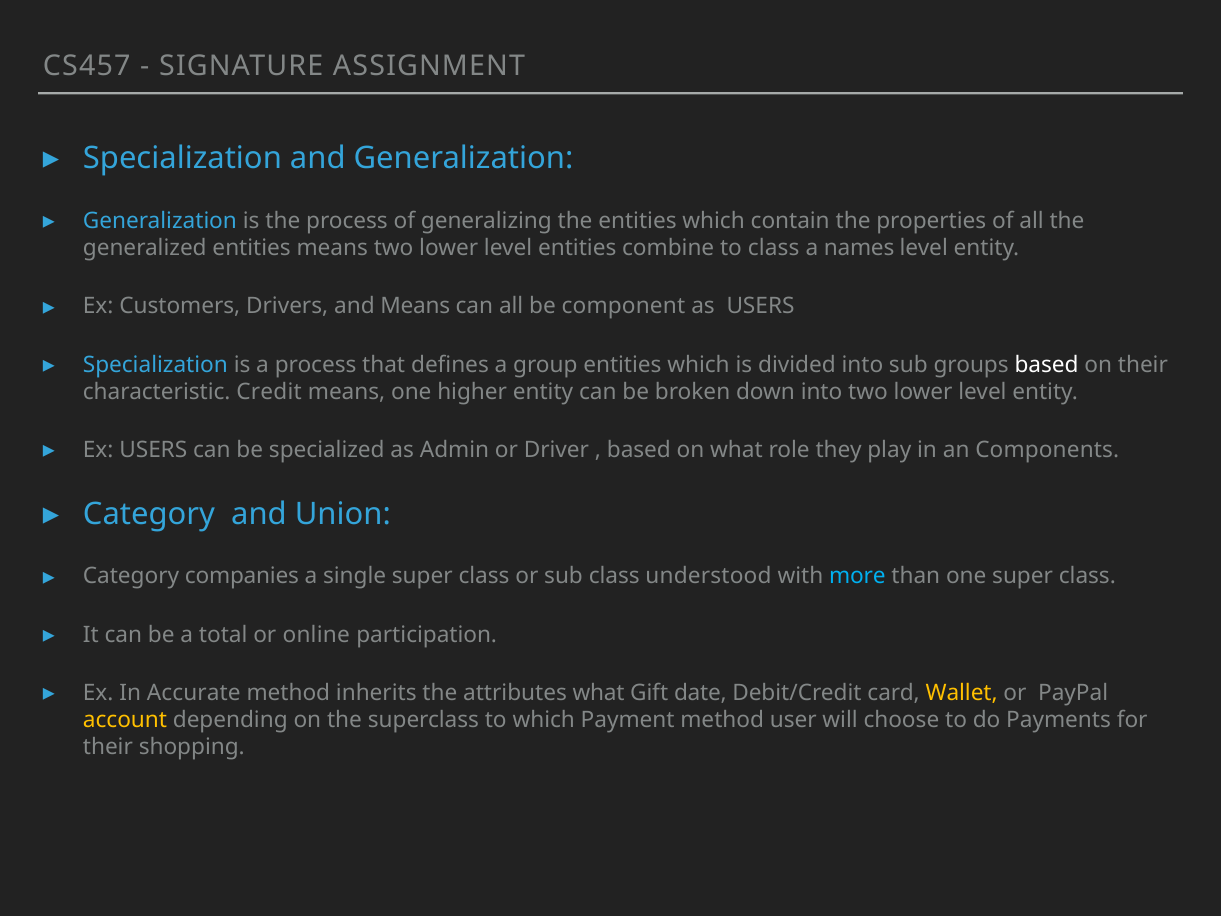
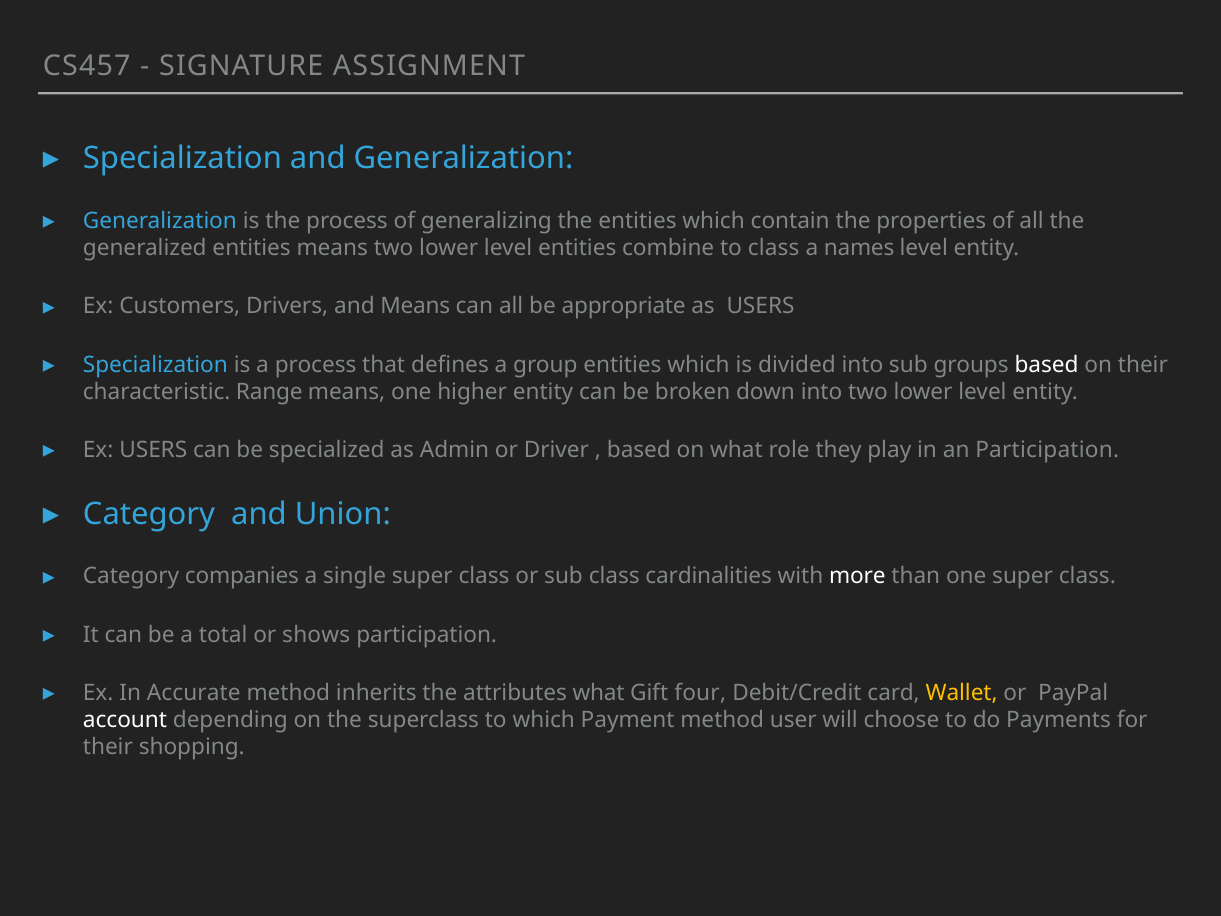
component: component -> appropriate (624, 306)
Credit: Credit -> Range (269, 392)
an Components: Components -> Participation (1047, 450)
understood: understood -> cardinalities (709, 576)
more colour: light blue -> white (857, 576)
online: online -> shows (316, 634)
date: date -> four (700, 693)
account colour: yellow -> white (125, 720)
